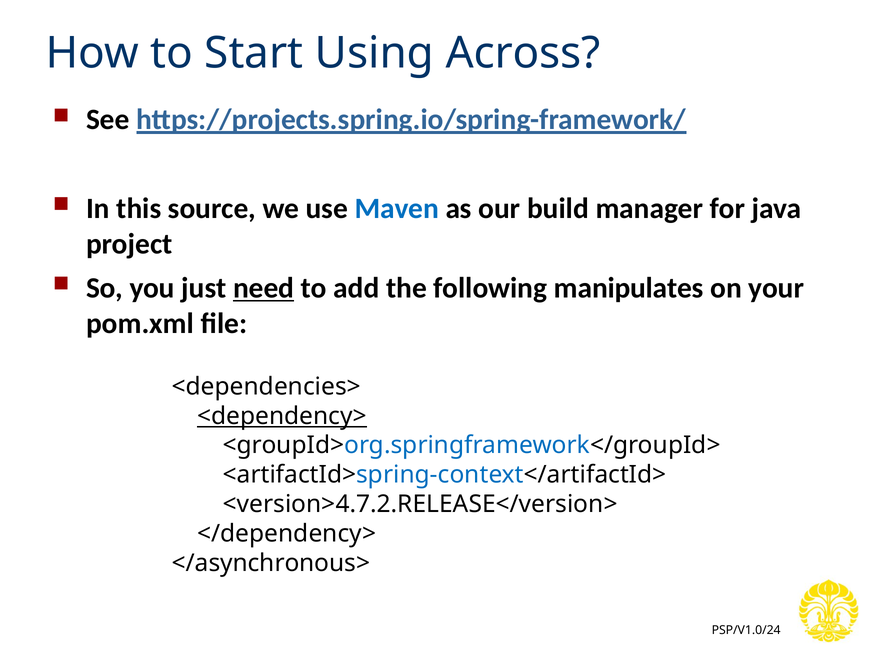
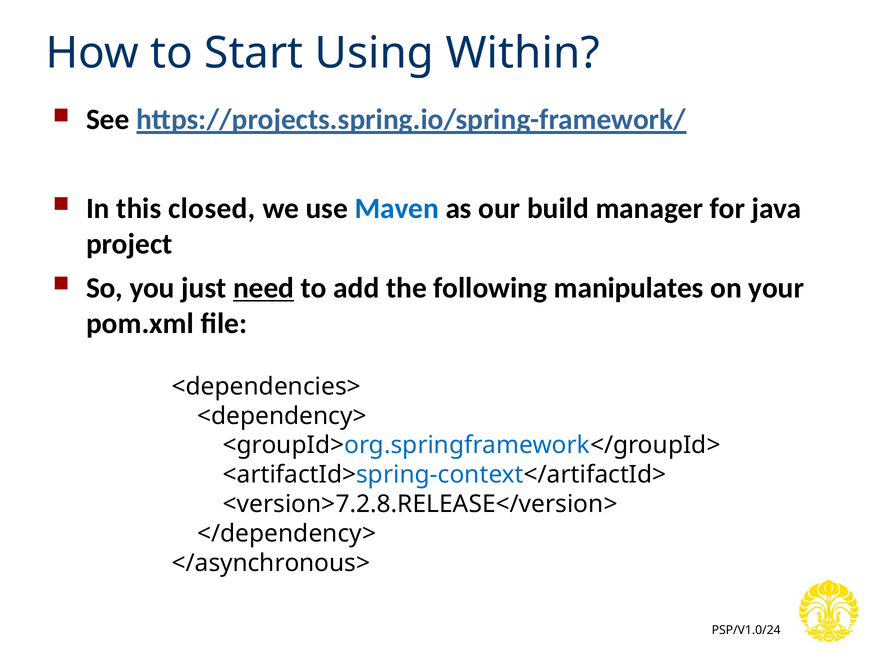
Across: Across -> Within (523, 53)
source: source -> closed (212, 209)
<dependency> underline: present -> none (282, 416)
<version>4.7.2.RELEASE</version>: <version>4.7.2.RELEASE</version> -> <version>7.2.8.RELEASE</version> (420, 504)
